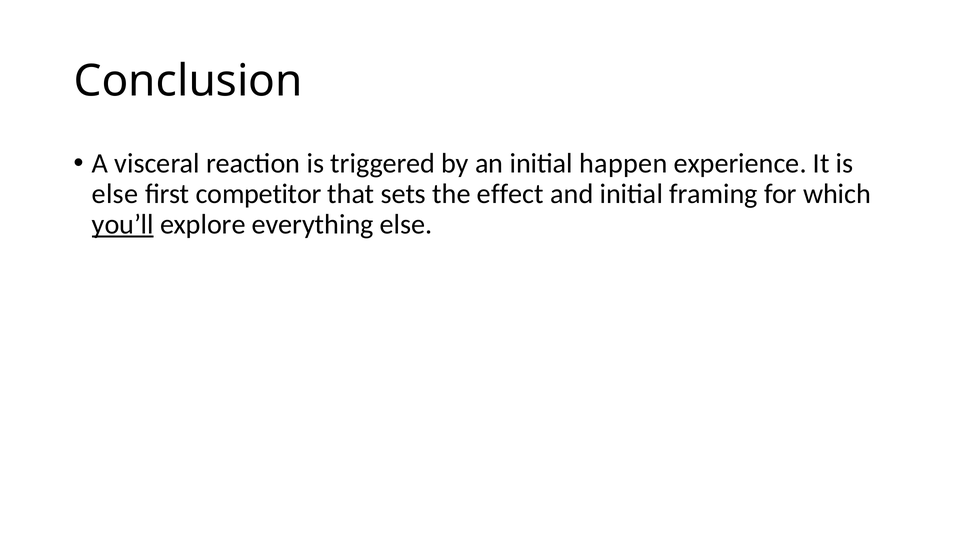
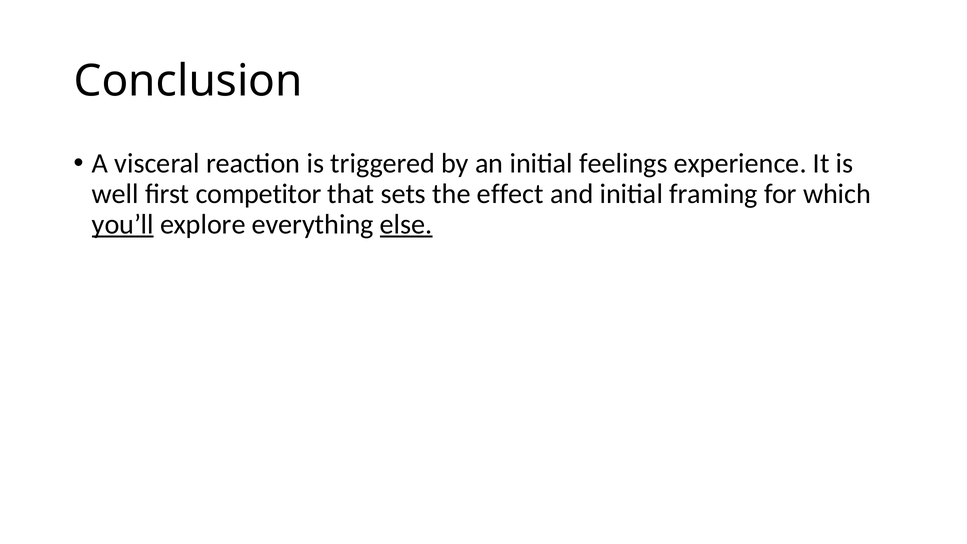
happen: happen -> feelings (623, 163)
else: else -> well (115, 194)
else underline: none -> present (406, 224)
